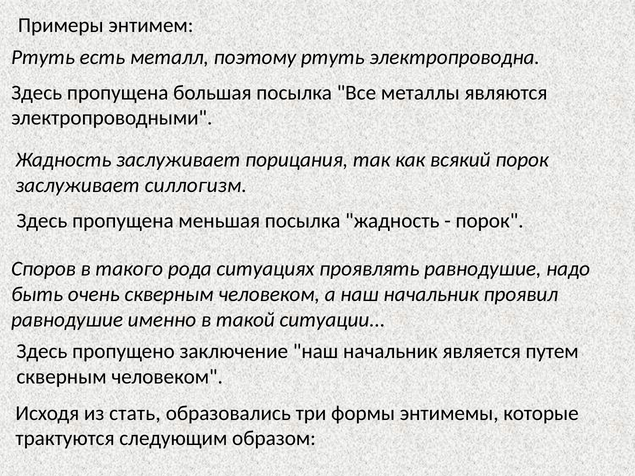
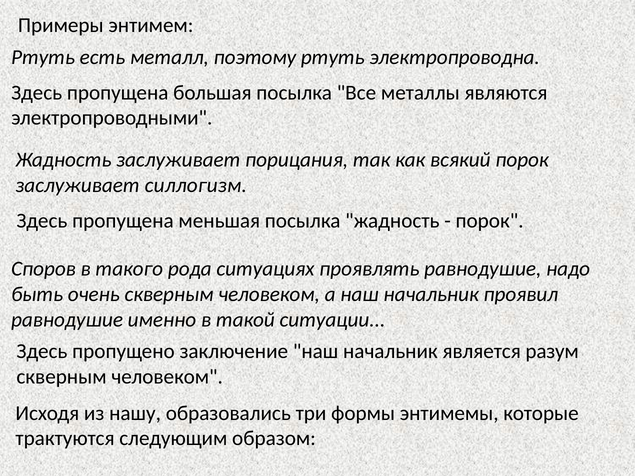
путем: путем -> разум (552, 352)
стать: стать -> нашу (135, 413)
